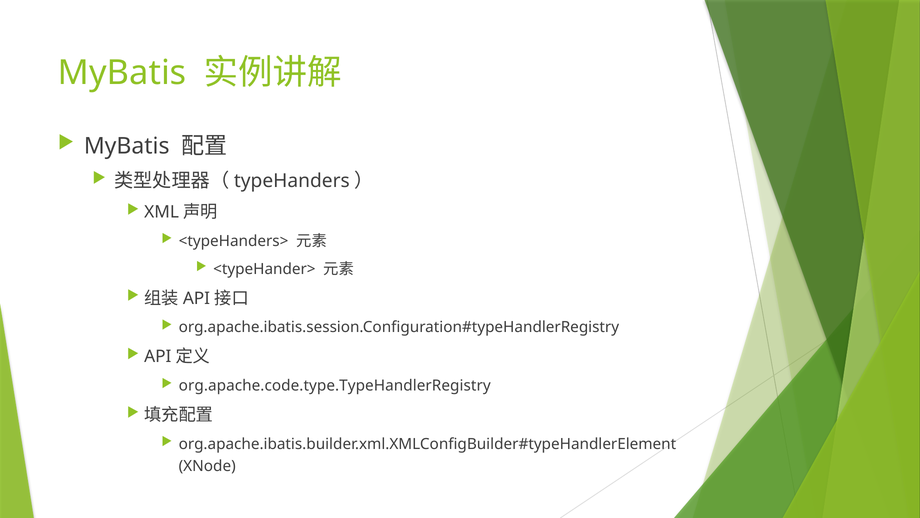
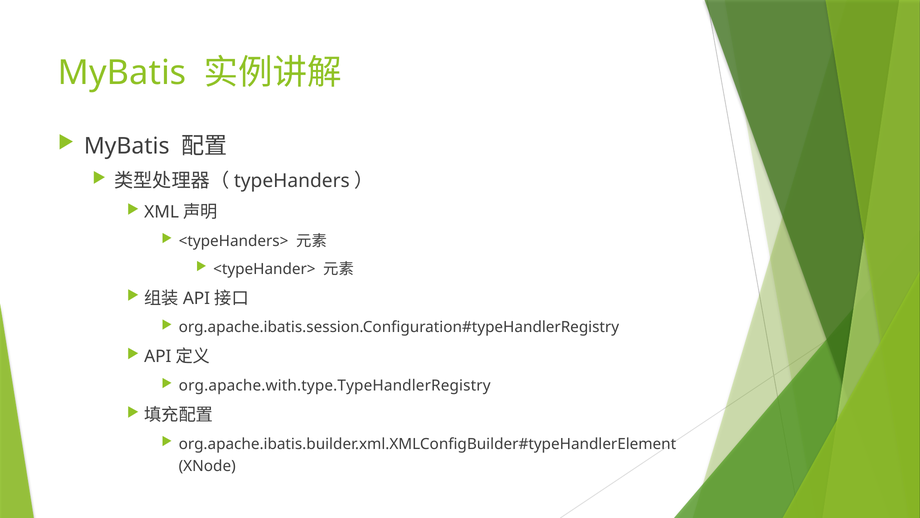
org.apache.code.type.TypeHandlerRegistry: org.apache.code.type.TypeHandlerRegistry -> org.apache.with.type.TypeHandlerRegistry (335, 385)
